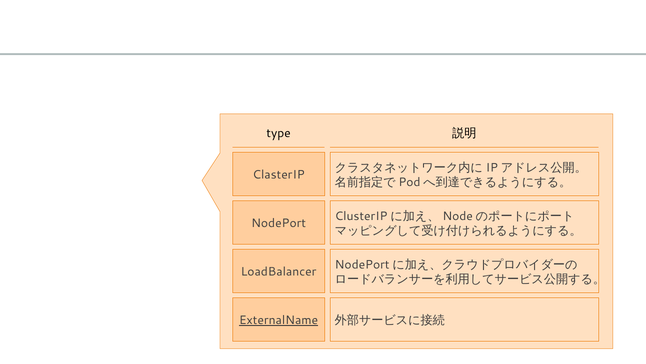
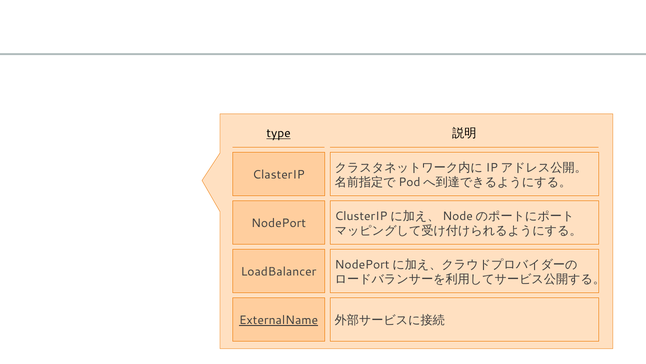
type underline: none -> present (279, 133)
